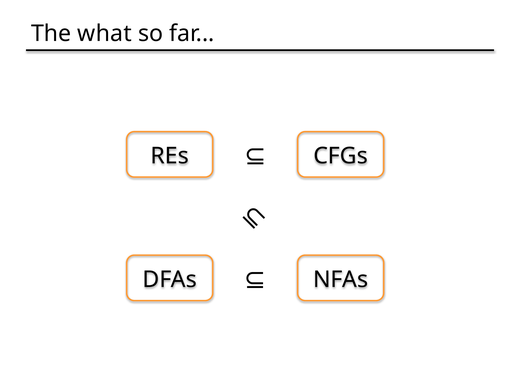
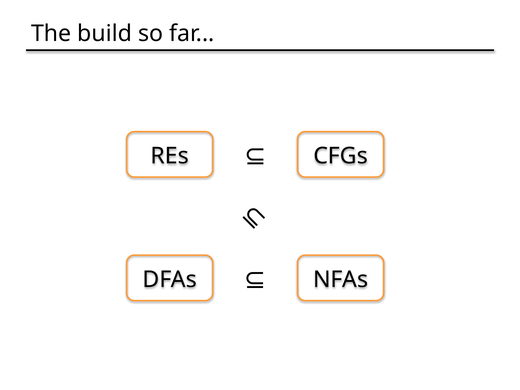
what: what -> build (105, 34)
